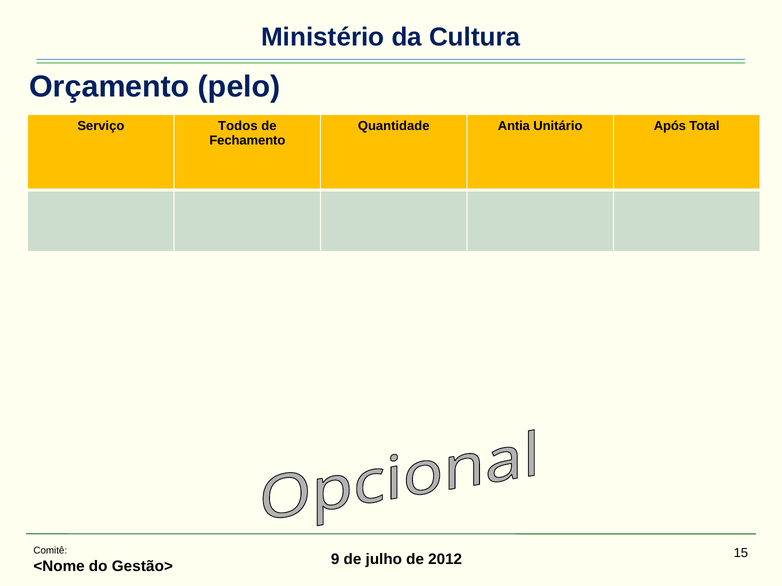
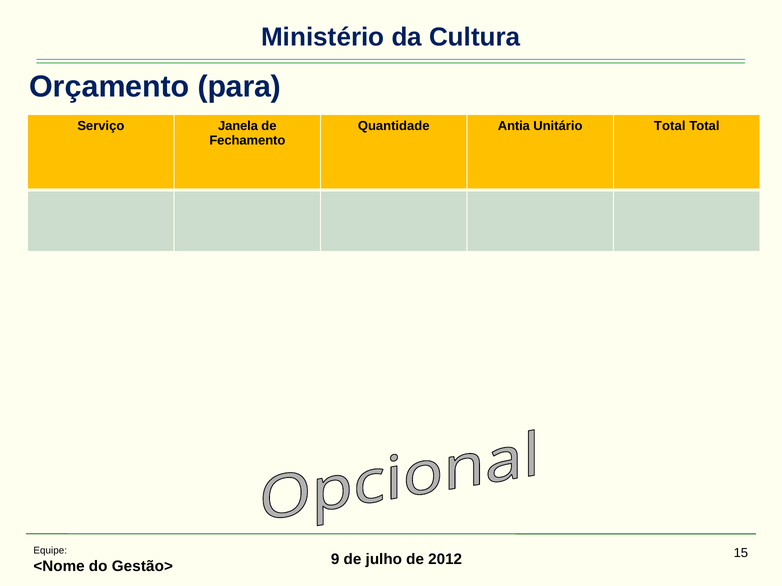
pelo: pelo -> para (239, 87)
Todos: Todos -> Janela (238, 126)
Unitário Após: Após -> Total (670, 126)
Comitê: Comitê -> Equipe (50, 551)
